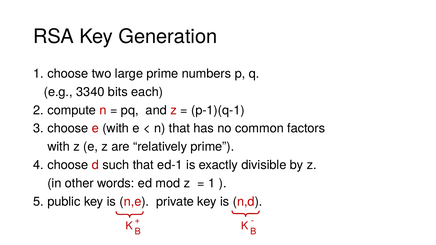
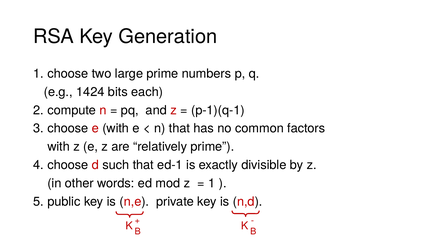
3340: 3340 -> 1424 (90, 92)
